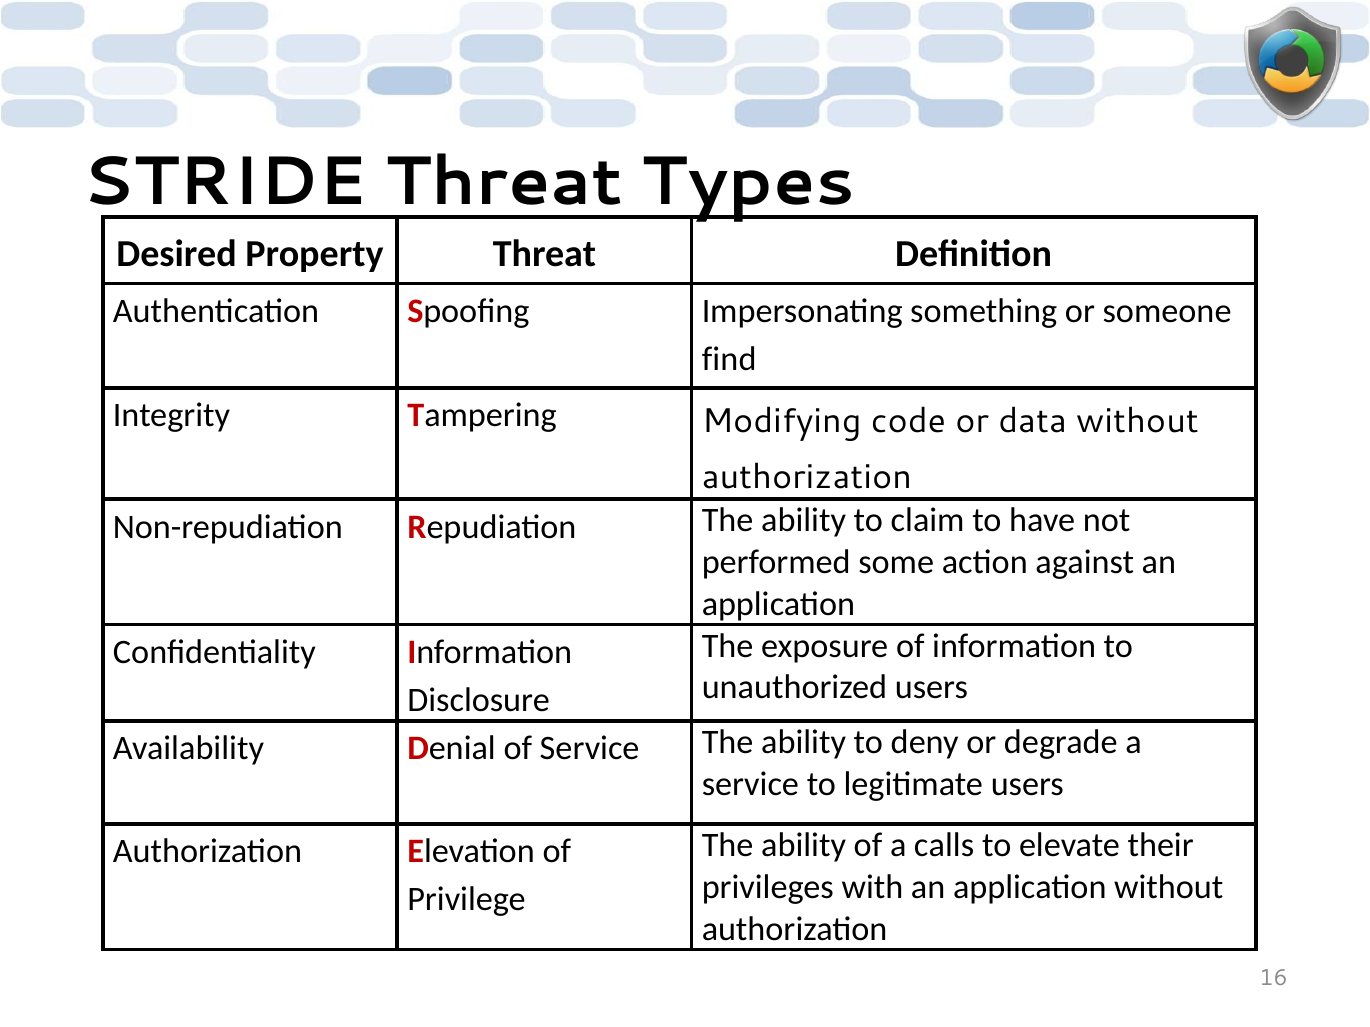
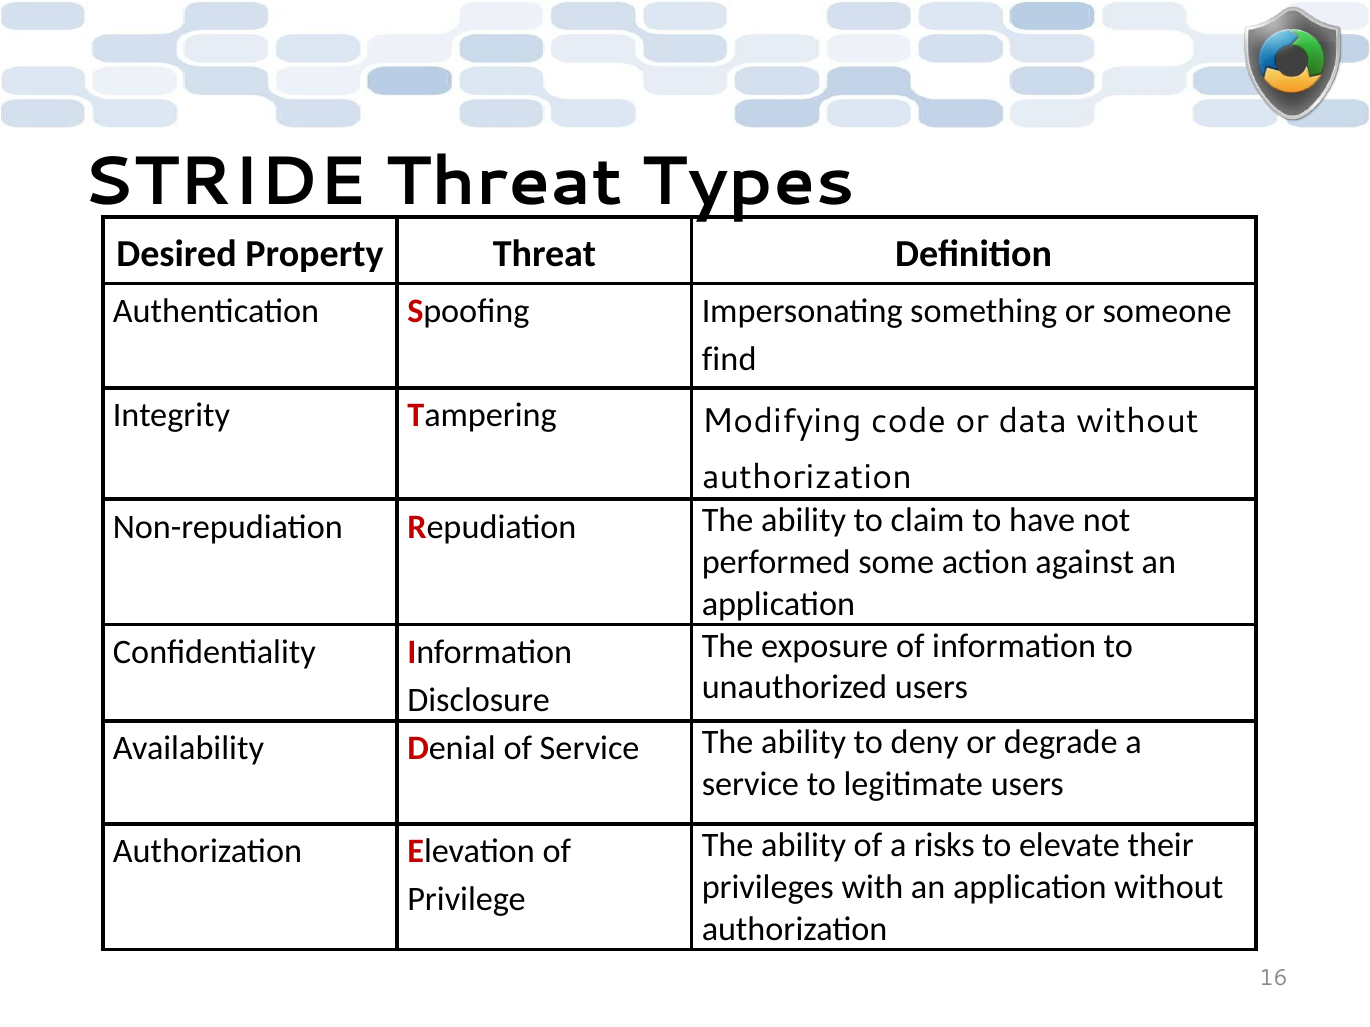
calls: calls -> risks (944, 846)
